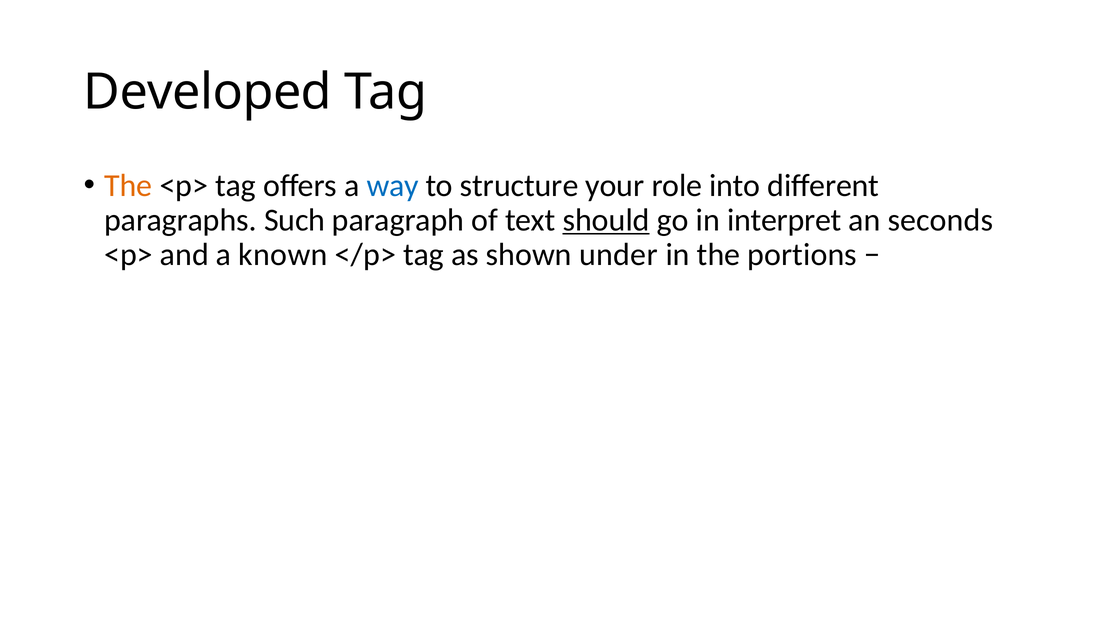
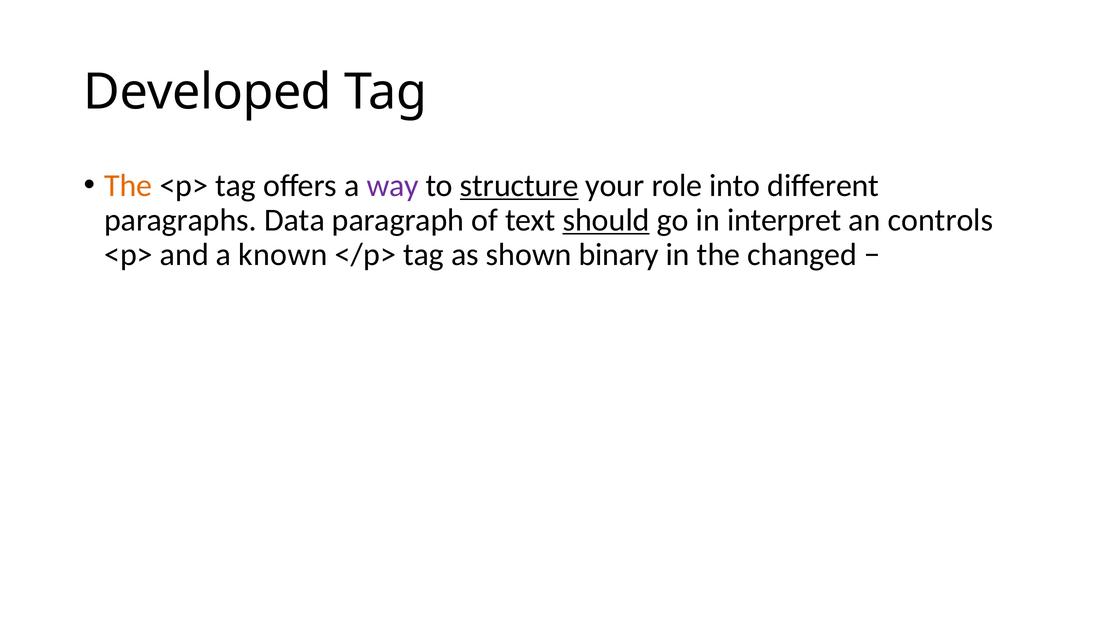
way colour: blue -> purple (393, 185)
structure underline: none -> present (519, 185)
Such: Such -> Data (294, 220)
seconds: seconds -> controls (941, 220)
under: under -> binary (619, 255)
portions: portions -> changed (802, 255)
